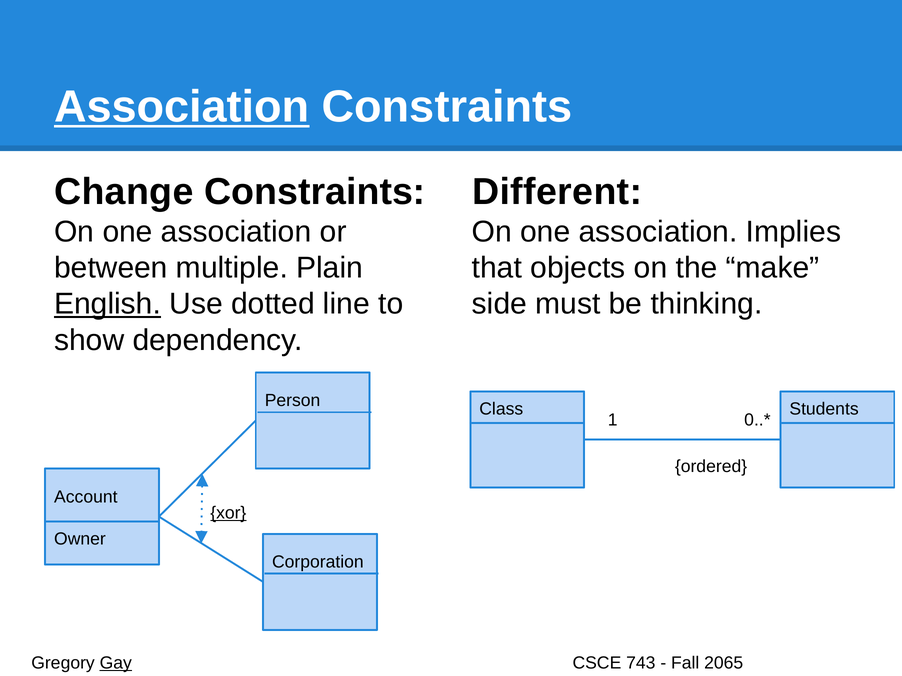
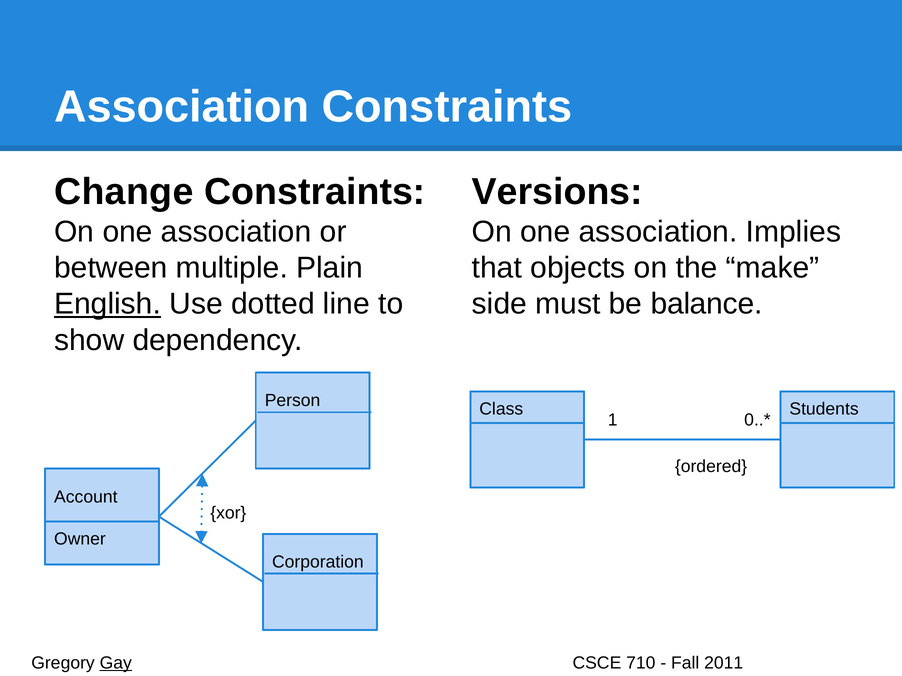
Association underline: present -> none (182, 107)
Different: Different -> Versions (557, 192)
thinking: thinking -> balance (707, 304)
xor underline: present -> none (228, 513)
743: 743 -> 710 (641, 663)
2065: 2065 -> 2011 (724, 663)
